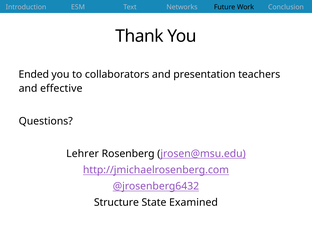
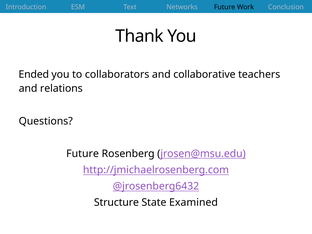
presentation: presentation -> collaborative (204, 74)
effective: effective -> relations (61, 89)
Lehrer: Lehrer -> Future (83, 154)
